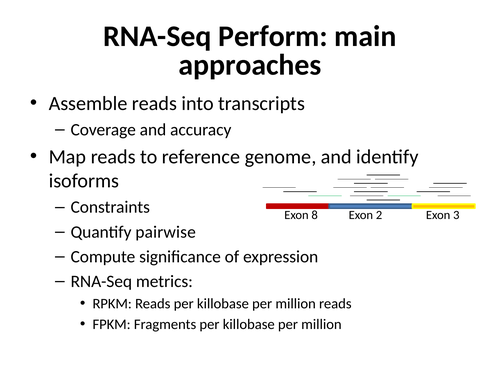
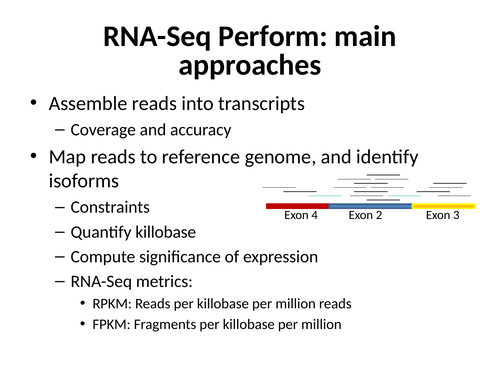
8: 8 -> 4 (315, 215)
Quantify pairwise: pairwise -> killobase (166, 232)
